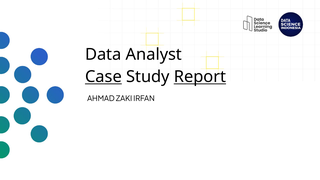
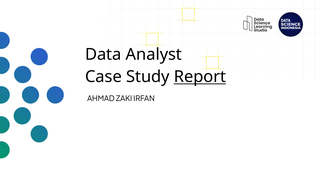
Case underline: present -> none (103, 77)
